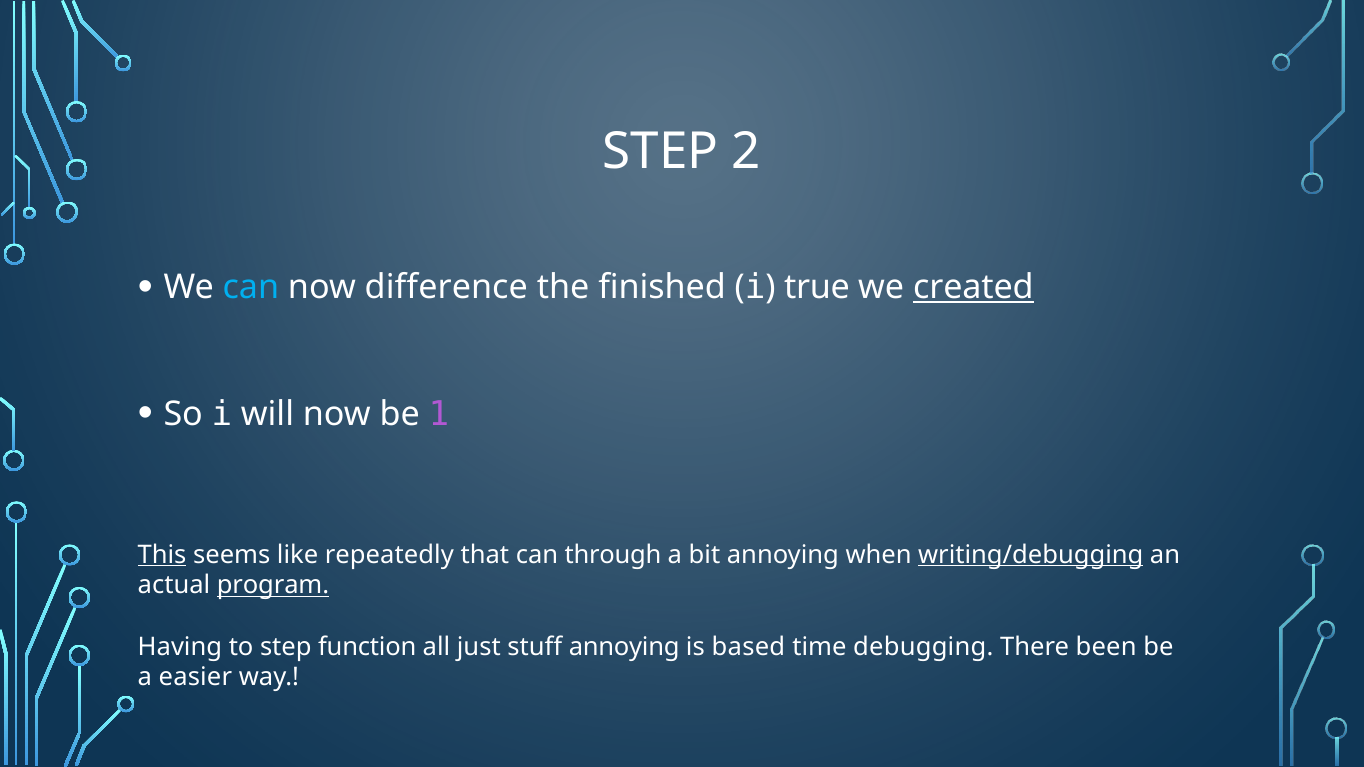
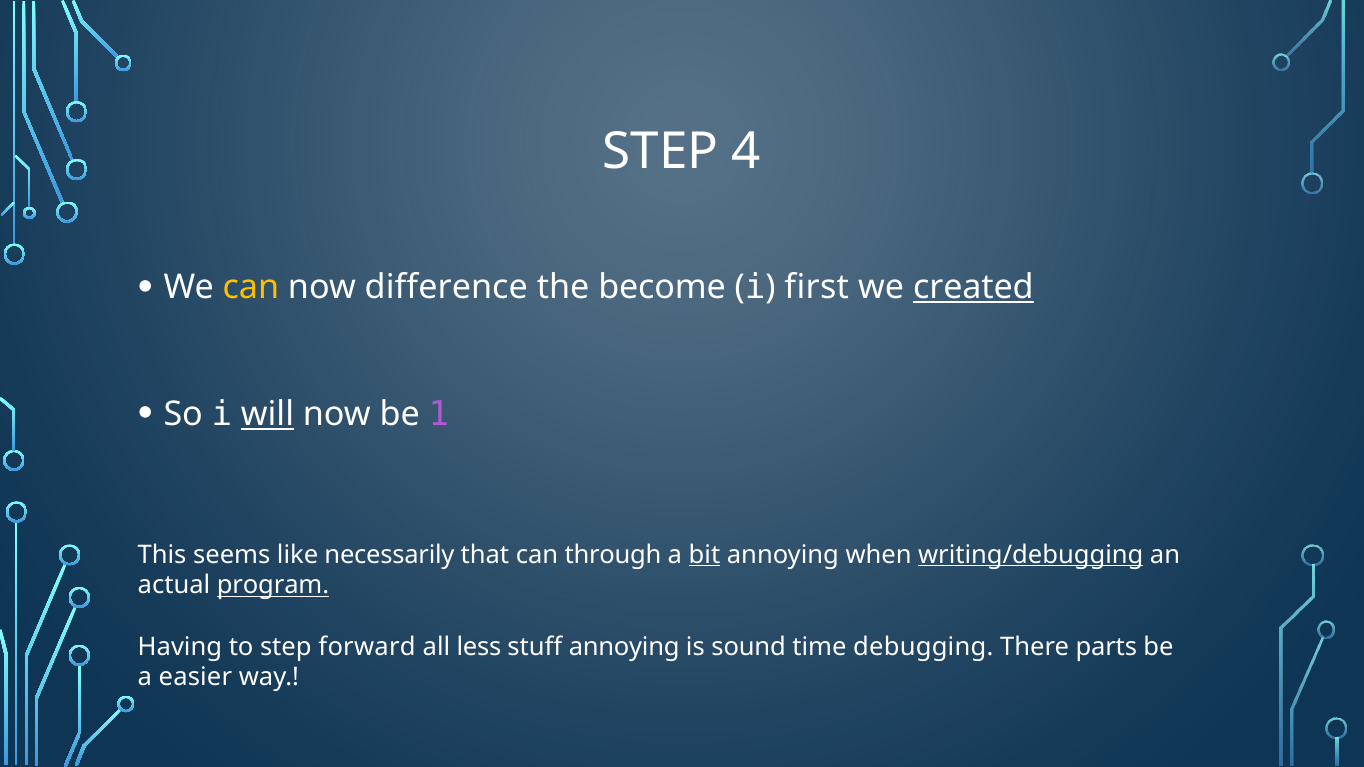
2: 2 -> 4 (746, 152)
can colour: light blue -> yellow (251, 288)
finished: finished -> become (662, 288)
true: true -> first (817, 288)
will underline: none -> present (268, 414)
This underline: present -> none (162, 555)
repeatedly: repeatedly -> necessarily (389, 555)
bit underline: none -> present (704, 555)
function: function -> forward (367, 647)
just: just -> less (479, 647)
based: based -> sound (749, 647)
been: been -> parts (1106, 647)
